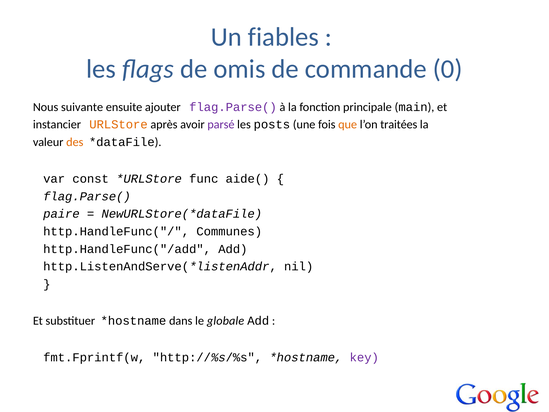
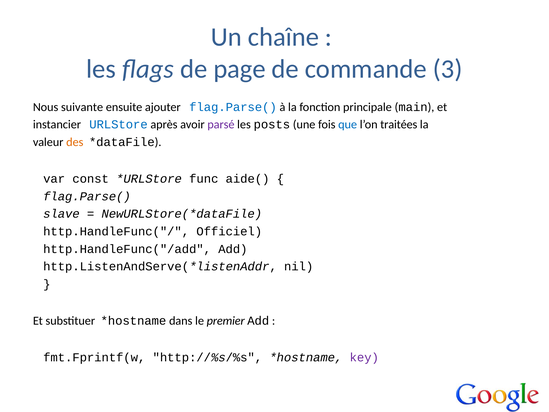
fiables: fiables -> chaîne (283, 37)
omis: omis -> page (240, 69)
0: 0 -> 3 (448, 69)
flag.Parse( colour: purple -> blue (233, 107)
URLStore colour: orange -> blue (118, 125)
que colour: orange -> blue (348, 125)
paire: paire -> slave (61, 214)
Communes: Communes -> Officiel (229, 231)
globale: globale -> premier (226, 321)
